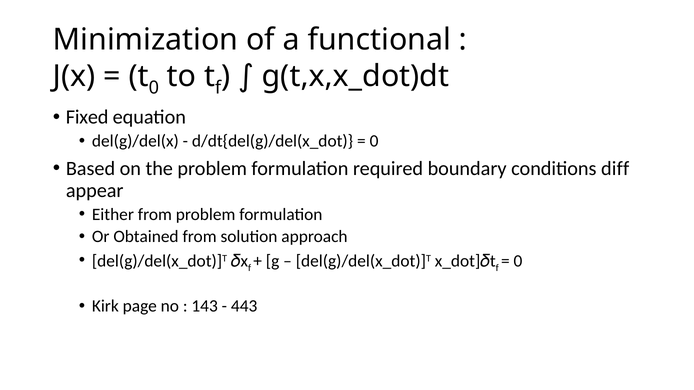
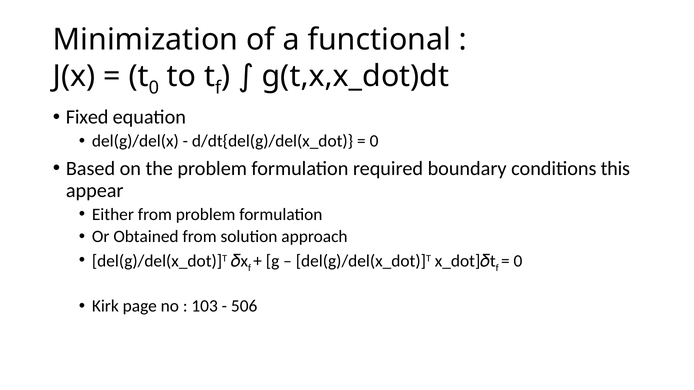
diff: diff -> this (615, 169)
143: 143 -> 103 (205, 306)
443: 443 -> 506 (244, 306)
